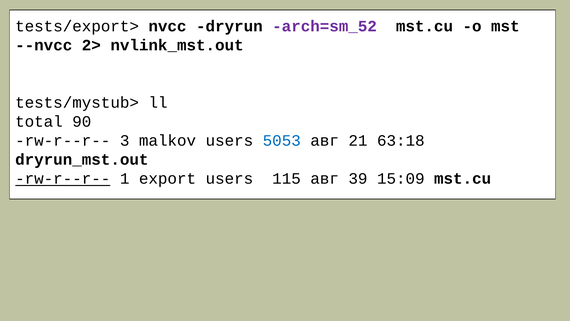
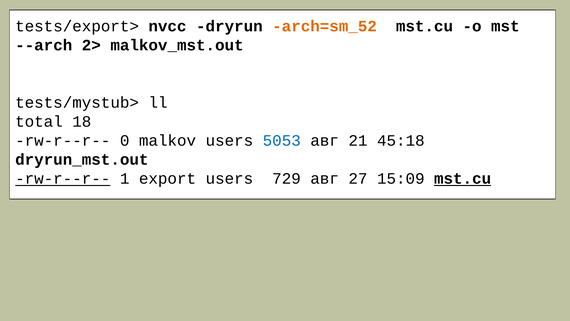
arch=sm_52 colour: purple -> orange (325, 26)
--nvcc: --nvcc -> --arch (44, 45)
nvlink_mst.out: nvlink_mst.out -> malkov_mst.out (177, 45)
90: 90 -> 18 (82, 121)
3: 3 -> 0 (125, 140)
63:18: 63:18 -> 45:18 (401, 140)
115: 115 -> 729 (287, 178)
39: 39 -> 27 (358, 178)
mst.cu underline: none -> present (463, 178)
